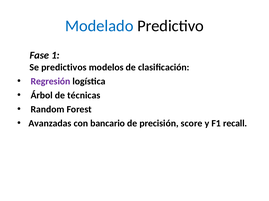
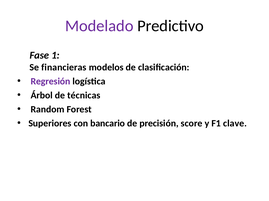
Modelado colour: blue -> purple (99, 26)
predictivos: predictivos -> financieras (64, 67)
Avanzadas: Avanzadas -> Superiores (50, 124)
recall: recall -> clave (235, 124)
